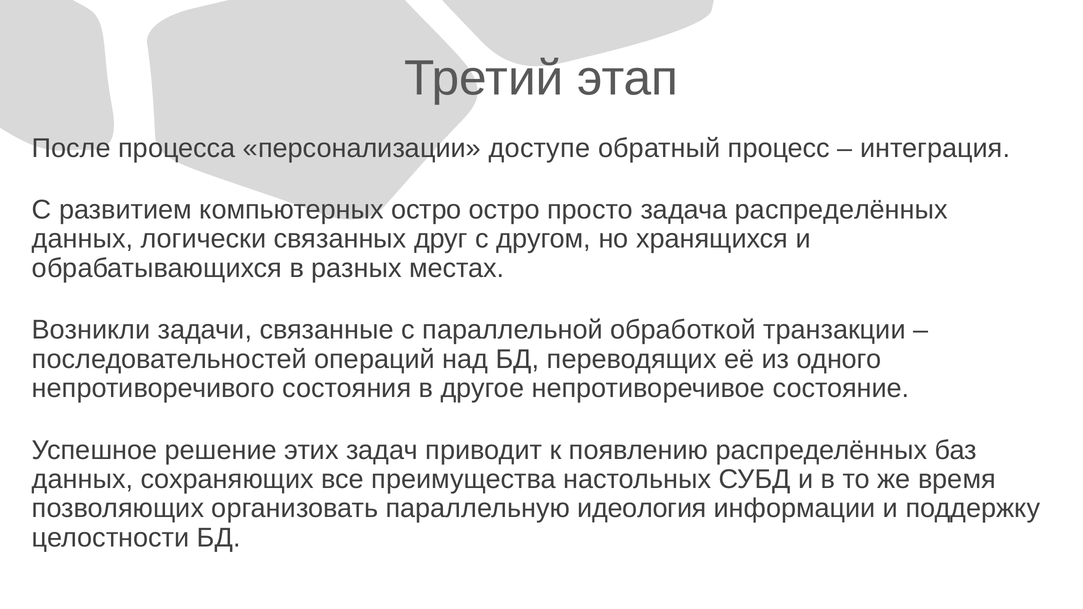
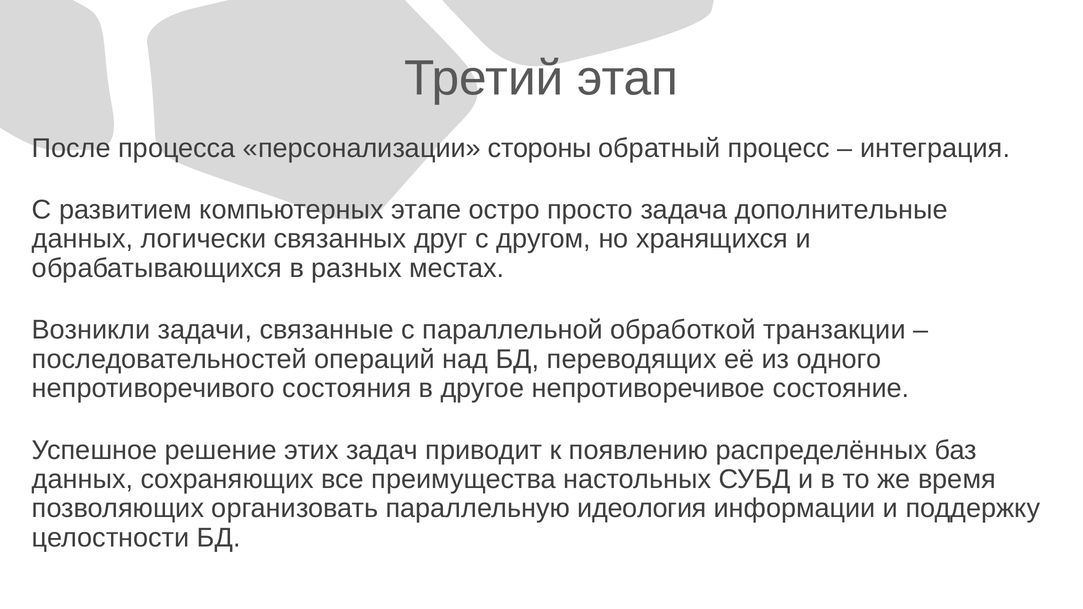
доступе: доступе -> стороны (540, 148)
компьютерных остро: остро -> этапе (426, 210)
задача распределённых: распределённых -> дополнительные (841, 210)
